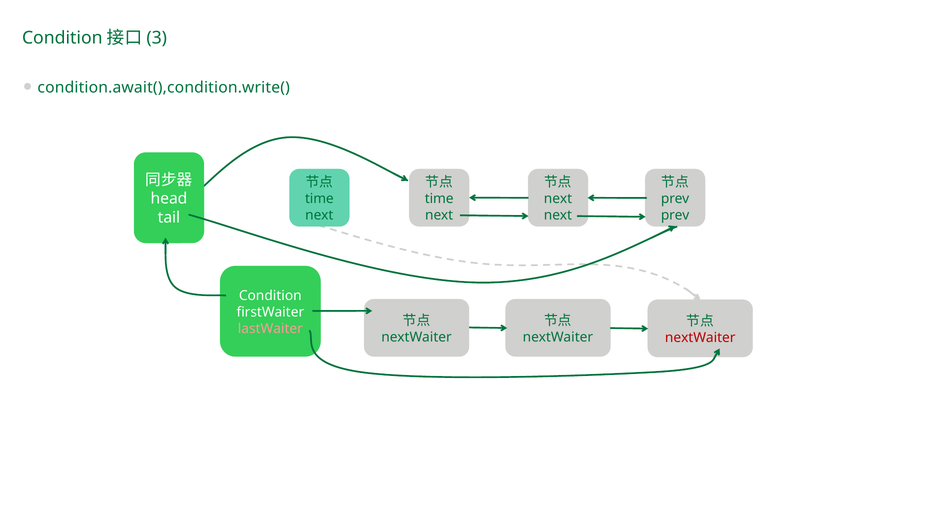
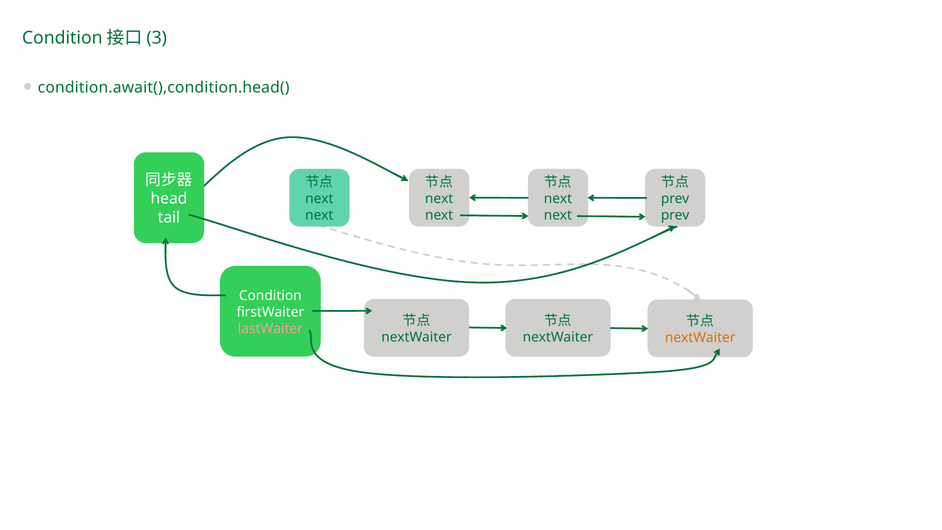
condition.await(),condition.write(: condition.await(),condition.write( -> condition.await(),condition.head( (164, 88)
time: time -> next (319, 199)
time: time -> next (439, 199)
nextWaiter colour: red -> orange (700, 337)
